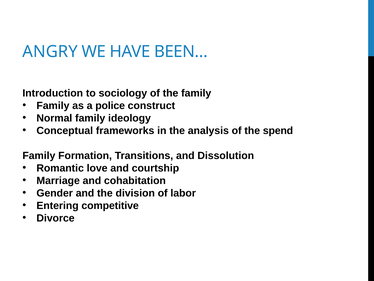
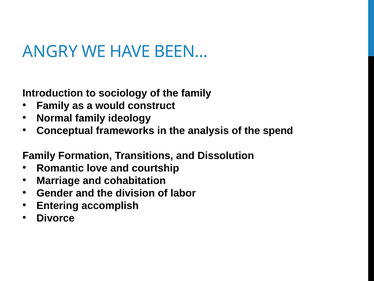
police: police -> would (110, 105)
competitive: competitive -> accomplish (110, 205)
